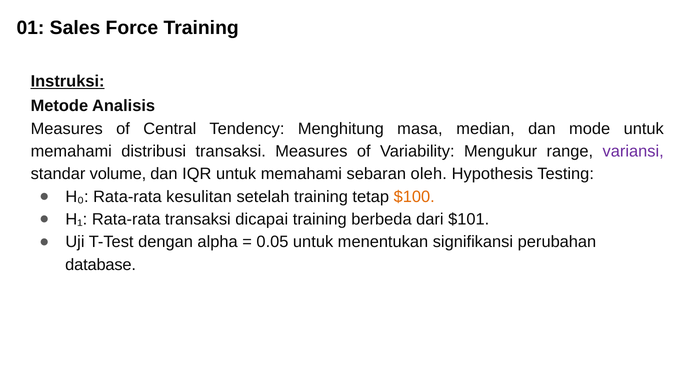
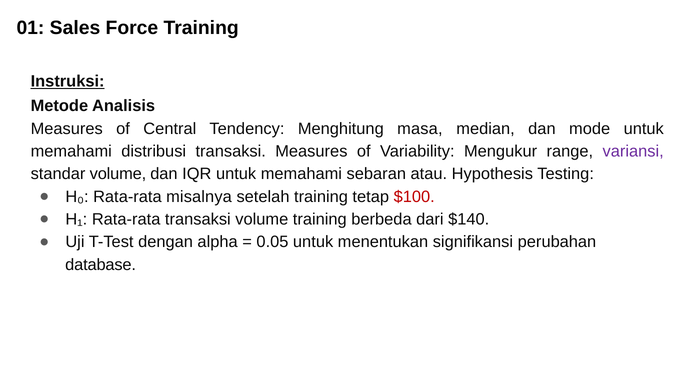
oleh: oleh -> atau (429, 174)
kesulitan: kesulitan -> misalnya (199, 197)
$100 colour: orange -> red (414, 197)
transaksi dicapai: dicapai -> volume (262, 219)
$101: $101 -> $140 (469, 219)
